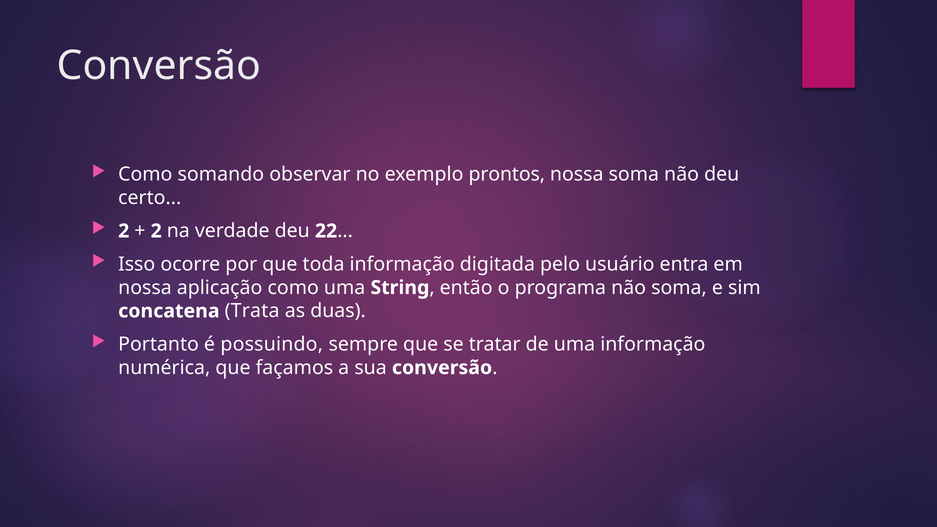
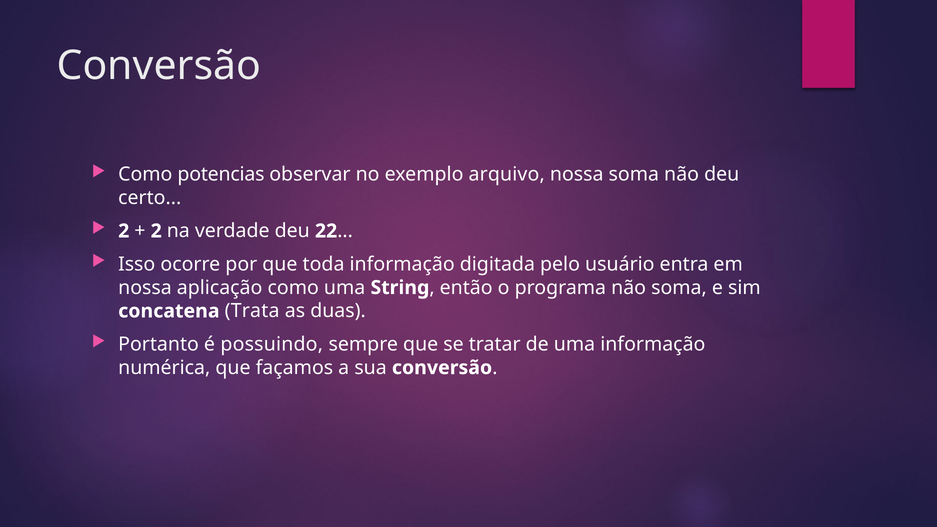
somando: somando -> potencias (221, 174)
prontos: prontos -> arquivo (507, 174)
